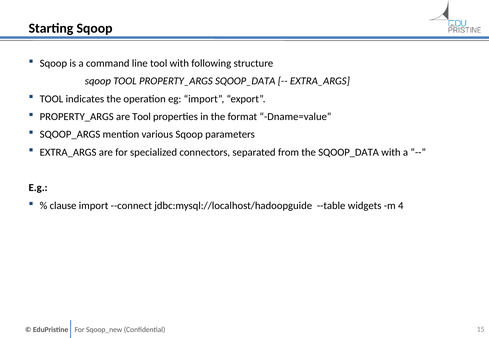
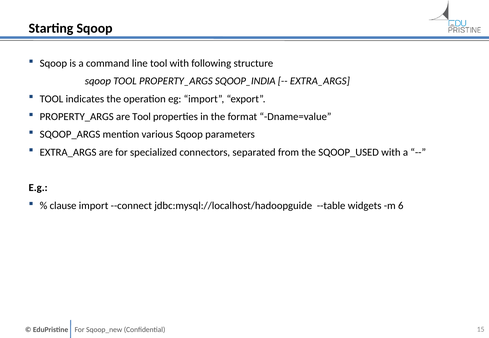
PROPERTY_ARGS SQOOP_DATA: SQOOP_DATA -> SQOOP_INDIA (245, 81)
the SQOOP_DATA: SQOOP_DATA -> SQOOP_USED (349, 152)
4: 4 -> 6 (401, 206)
